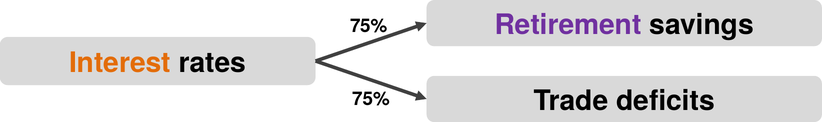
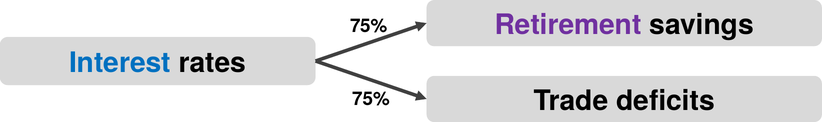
Interest colour: orange -> blue (120, 63)
